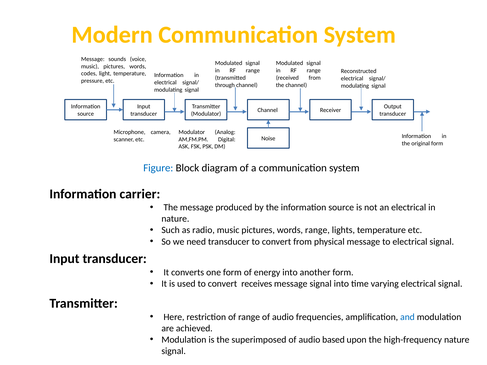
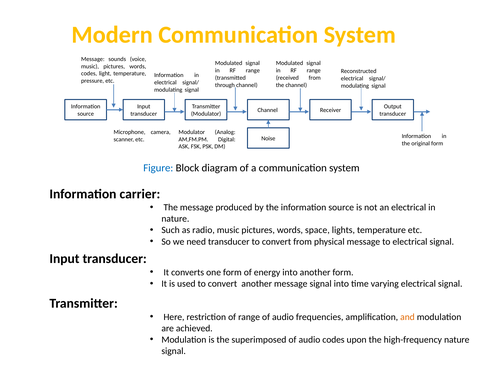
words range: range -> space (317, 230)
convert receives: receives -> another (257, 284)
and colour: blue -> orange (407, 317)
audio based: based -> codes (333, 340)
